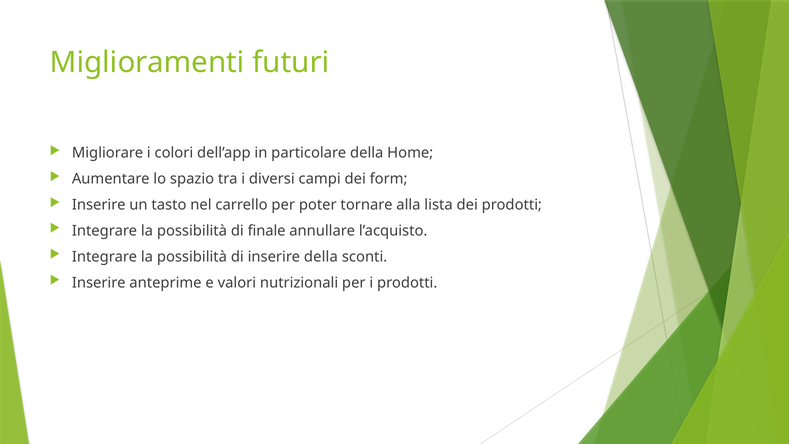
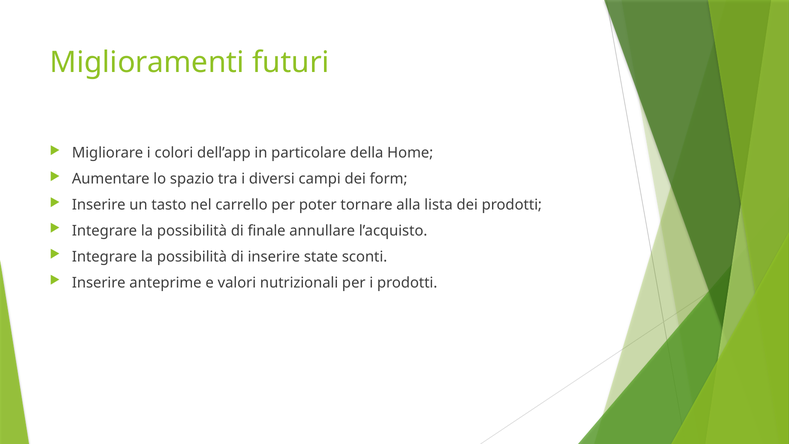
inserire della: della -> state (321, 257)
